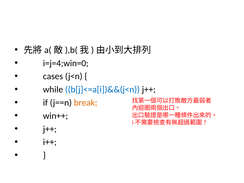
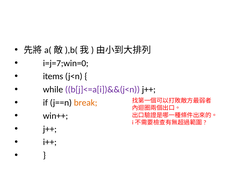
i=j=4;win=0: i=j=4;win=0 -> i=j=7;win=0 (66, 63)
cases: cases -> items (53, 76)
b[j]<=a[i])&&(j<n colour: blue -> purple (102, 90)
